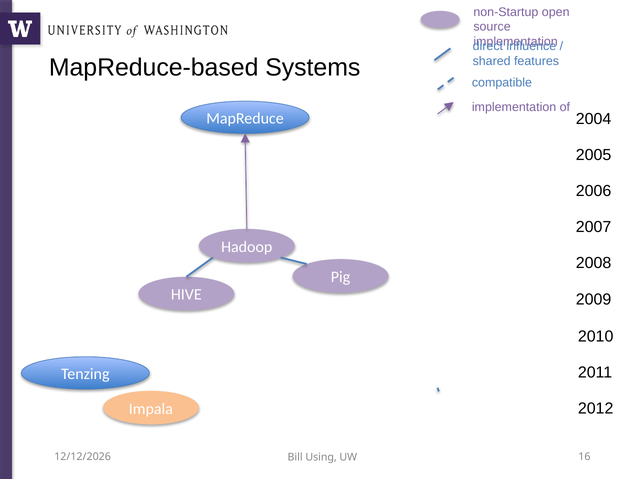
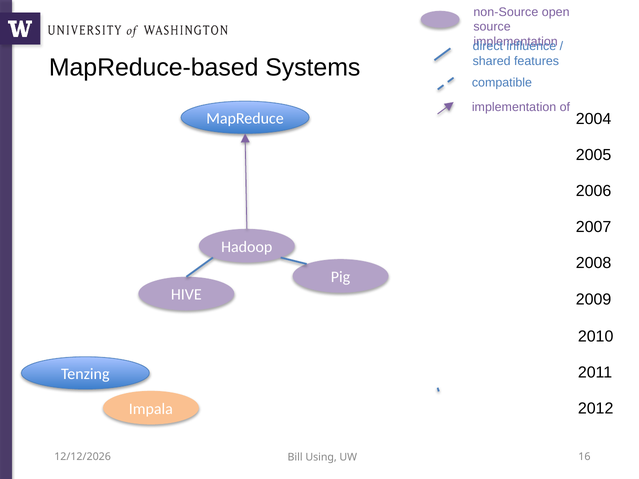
non-Startup: non-Startup -> non-Source (506, 12)
